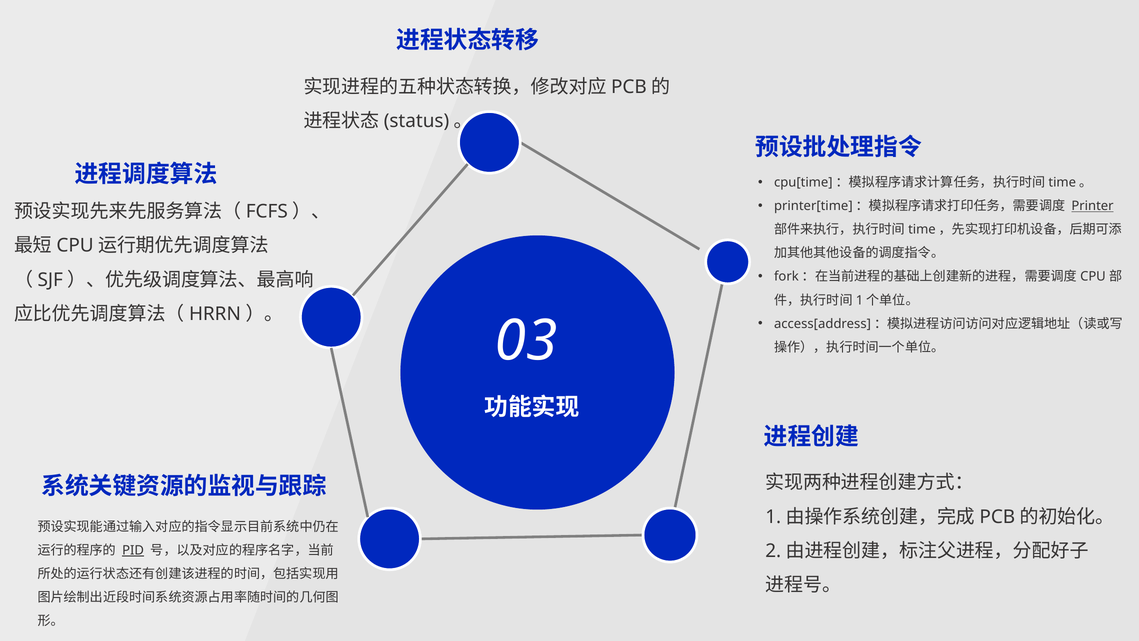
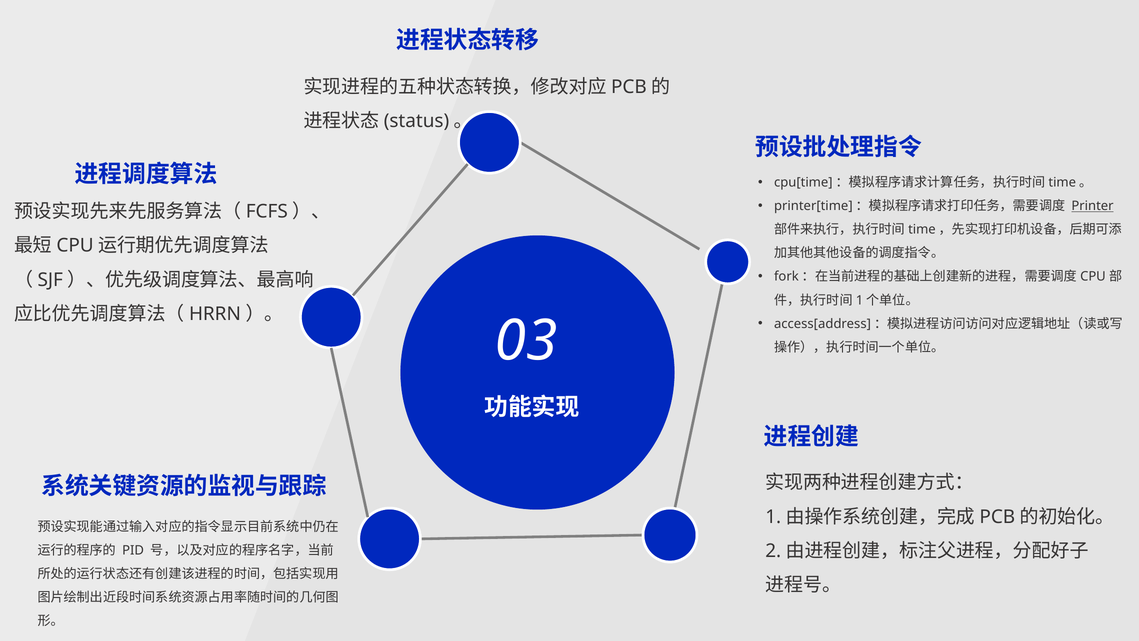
PID underline: present -> none (133, 550)
